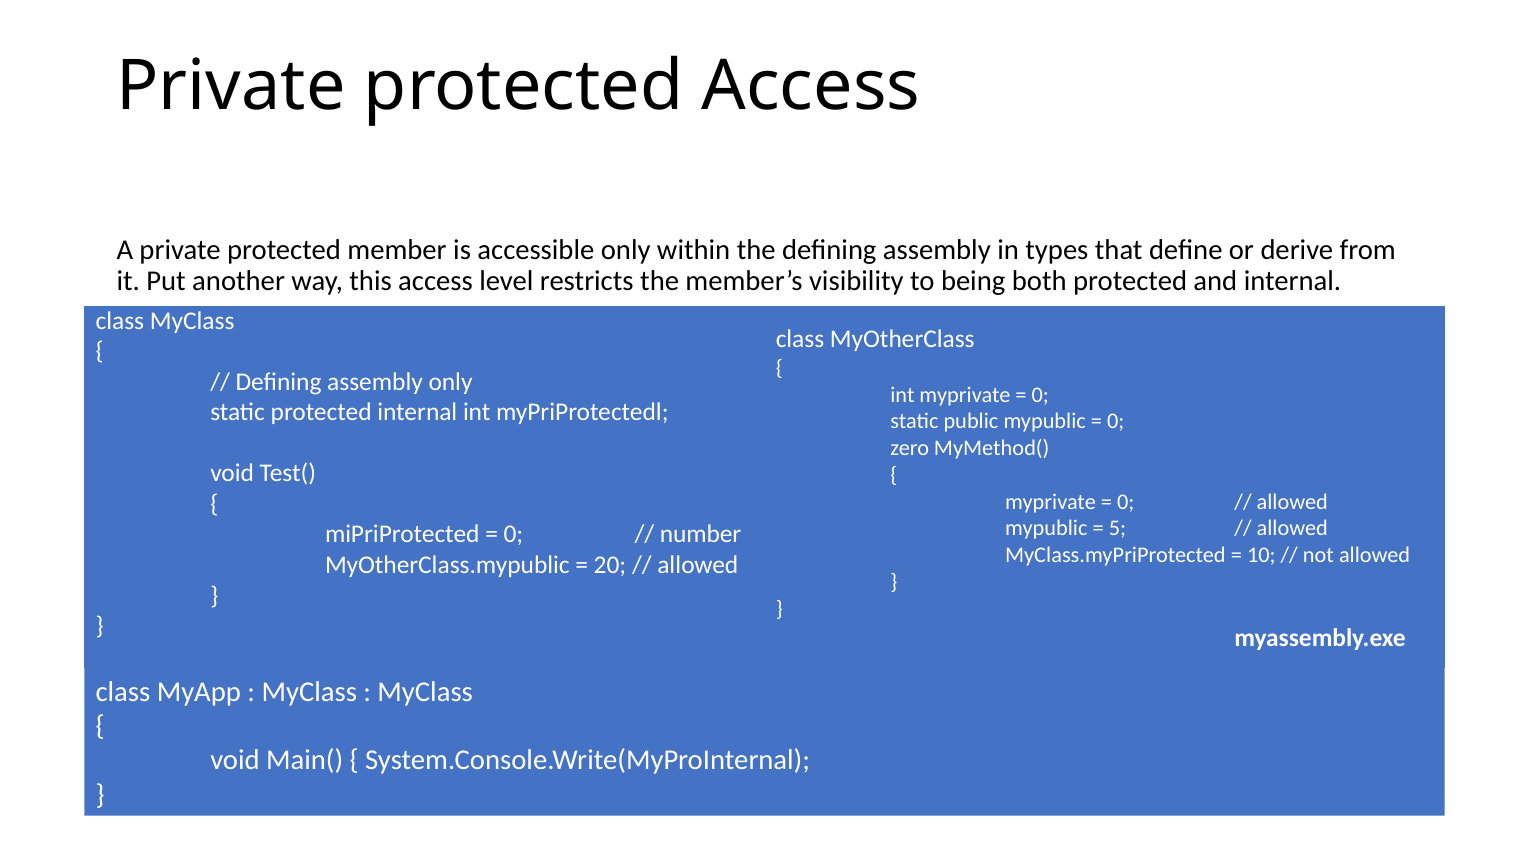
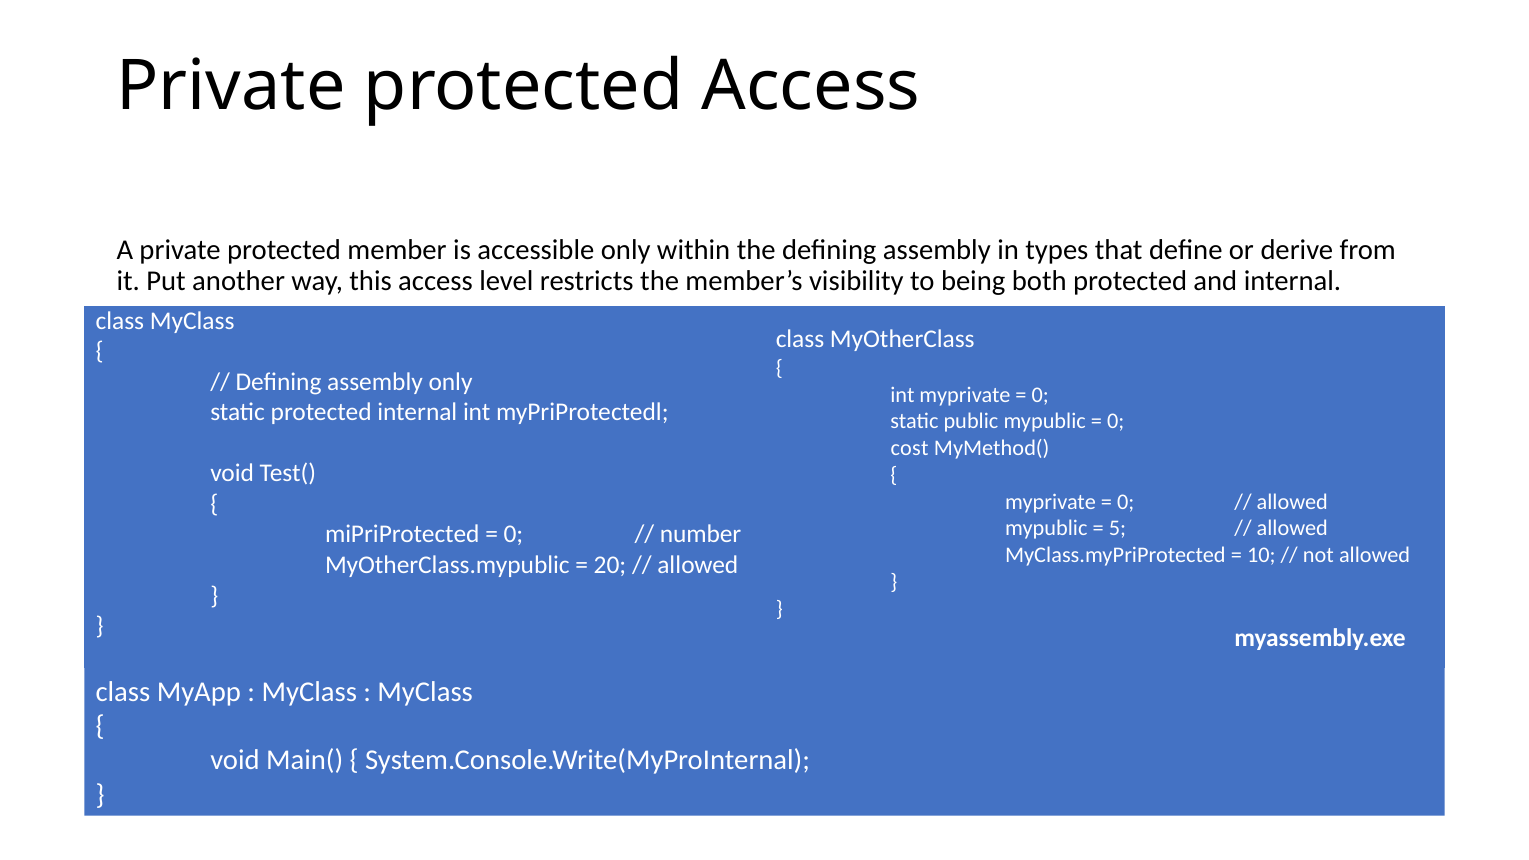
zero: zero -> cost (910, 448)
